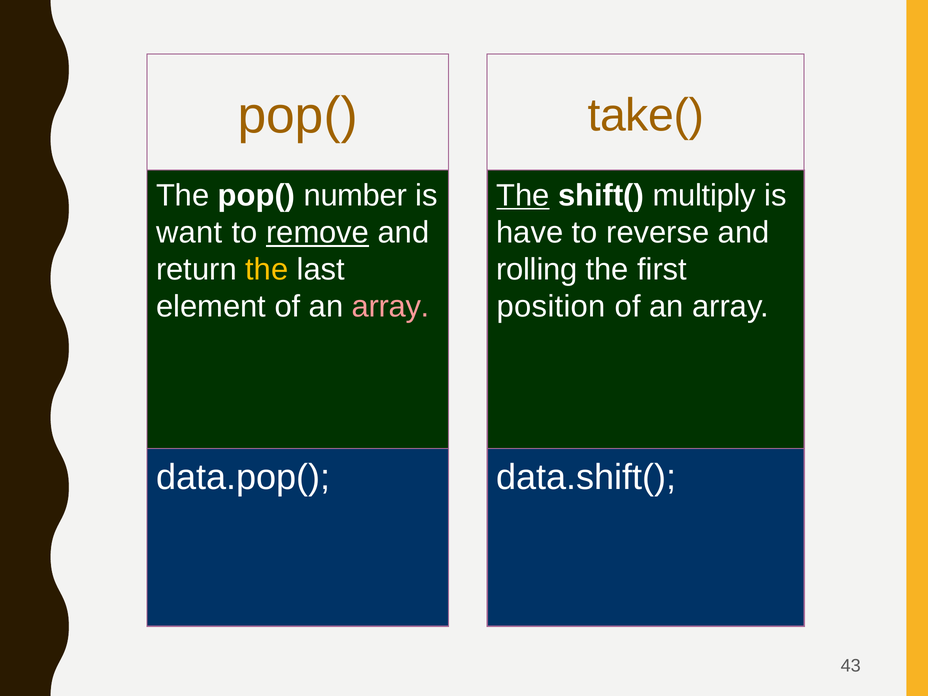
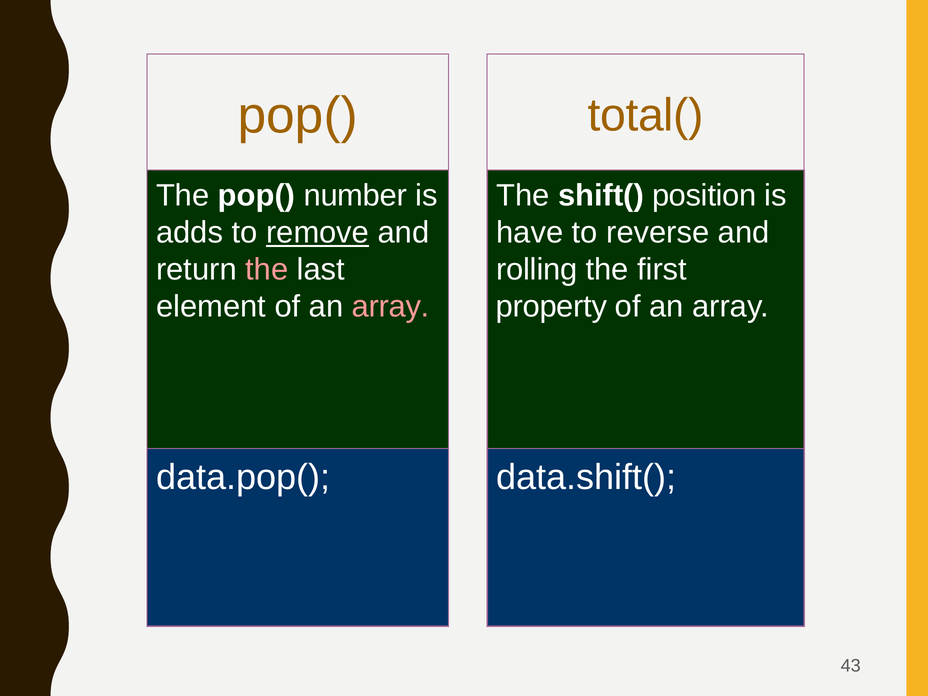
take(: take( -> total( (646, 115)
The underline: present -> none (523, 195)
multiply: multiply -> position (704, 195)
want: want -> adds (190, 233)
the colour: yellow -> pink (267, 270)
position: position -> property (551, 307)
